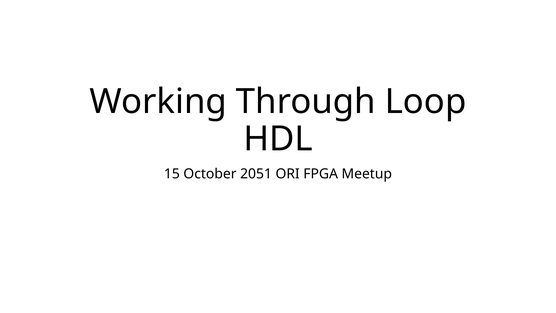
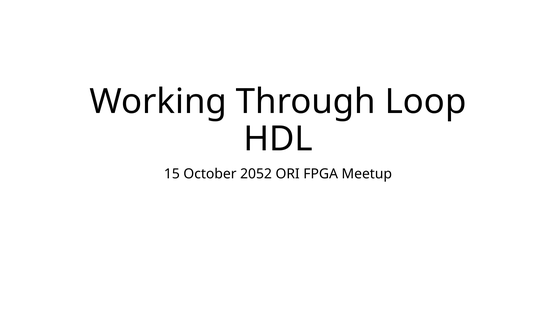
2051: 2051 -> 2052 (256, 174)
